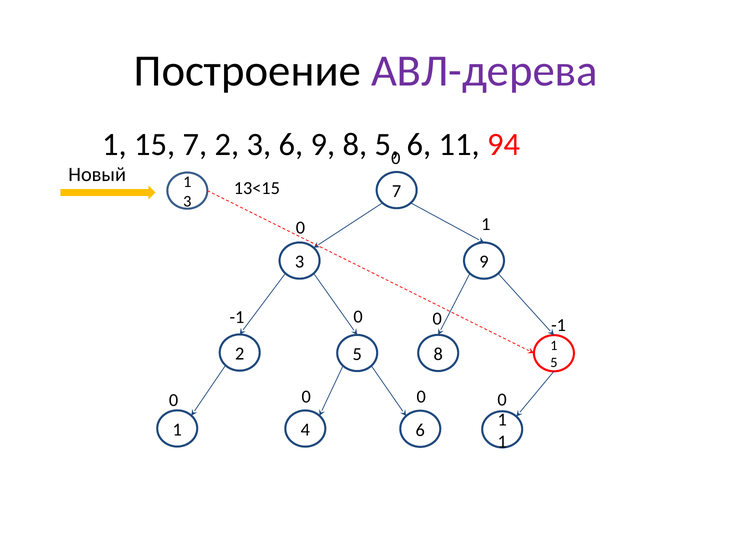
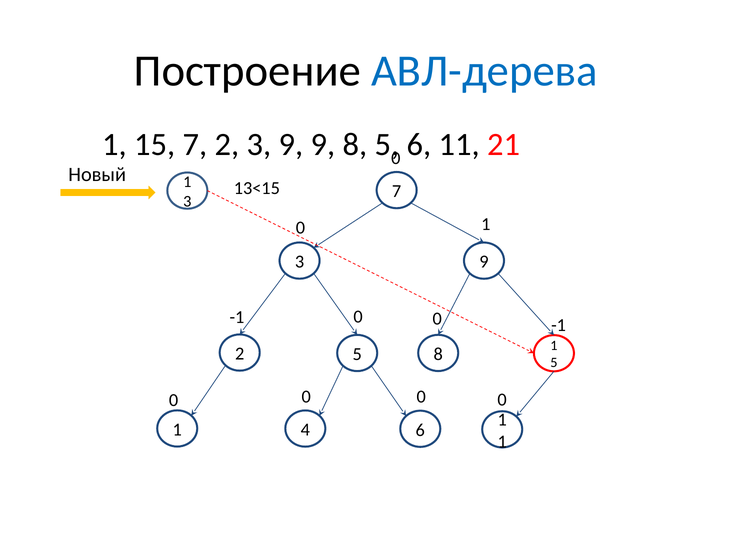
АВЛ-дерева colour: purple -> blue (484, 71)
3 6: 6 -> 9 (291, 144)
94: 94 -> 21 (504, 144)
